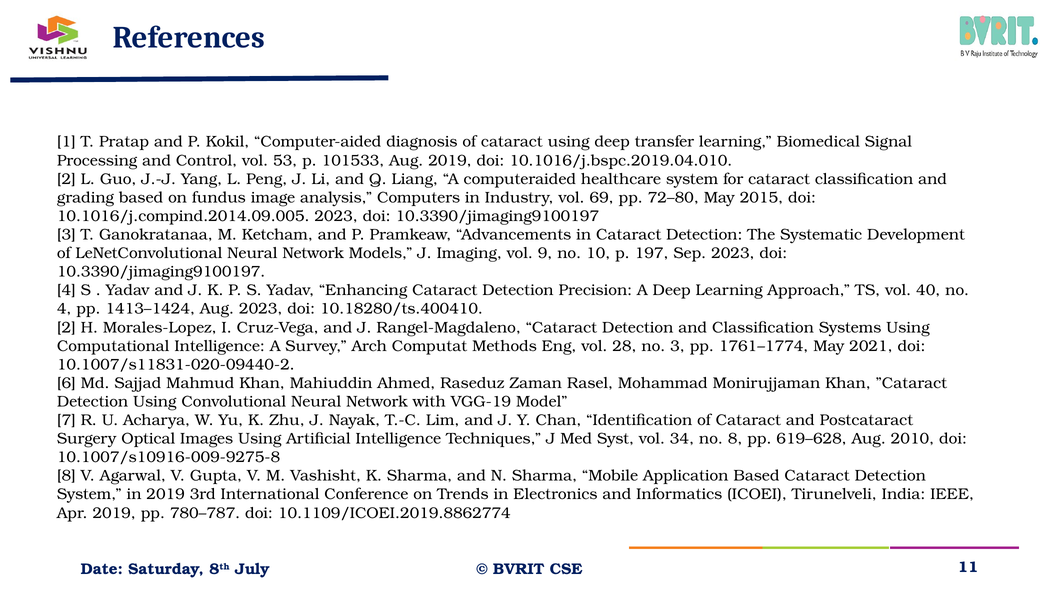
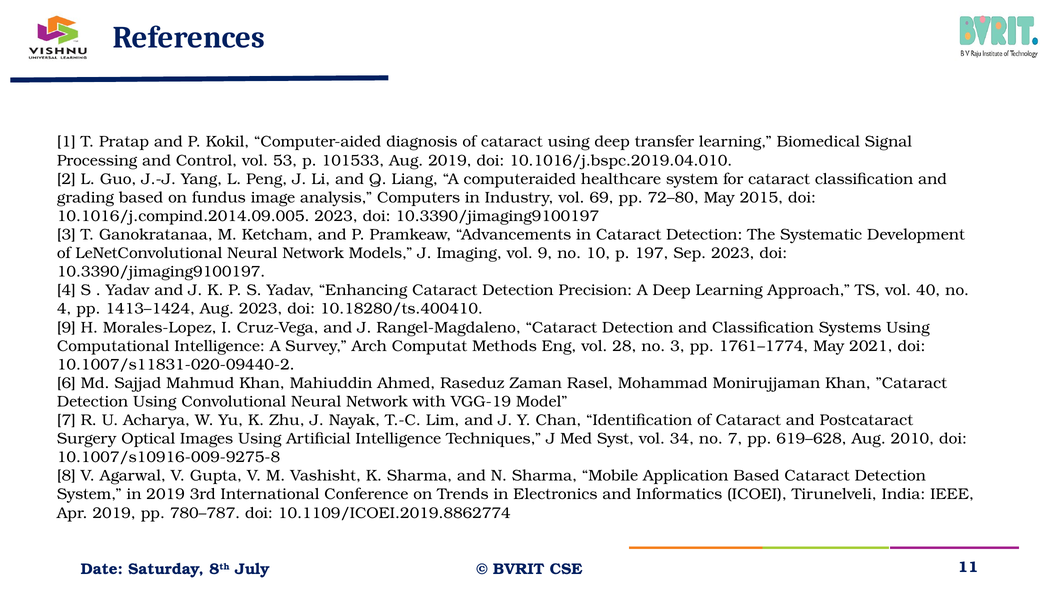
2: 2 -> 9 (66, 327)
no 8: 8 -> 7 (735, 438)
